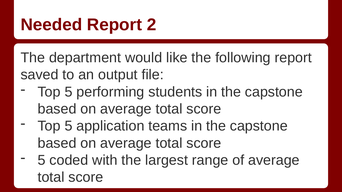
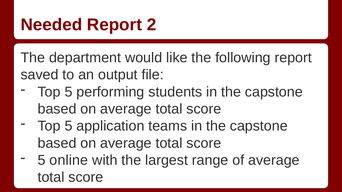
coded: coded -> online (69, 160)
